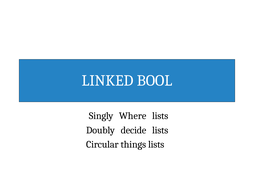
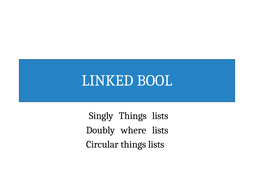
Singly Where: Where -> Things (133, 116)
decide: decide -> where (133, 130)
